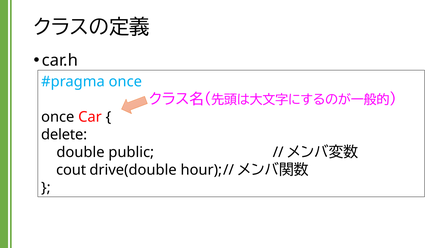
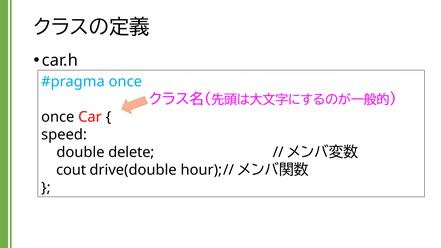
delete: delete -> speed (64, 135)
public: public -> delete (131, 152)
